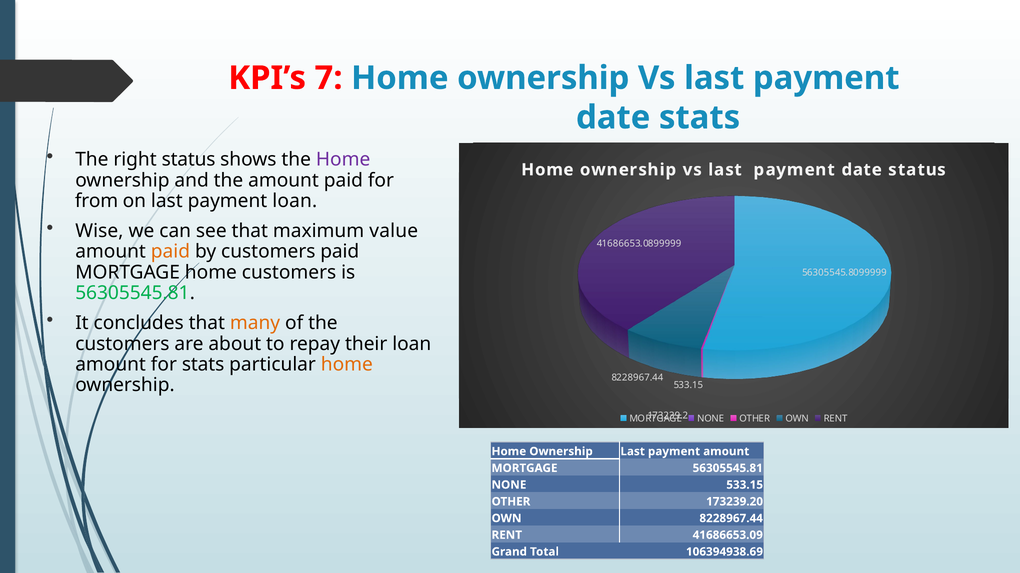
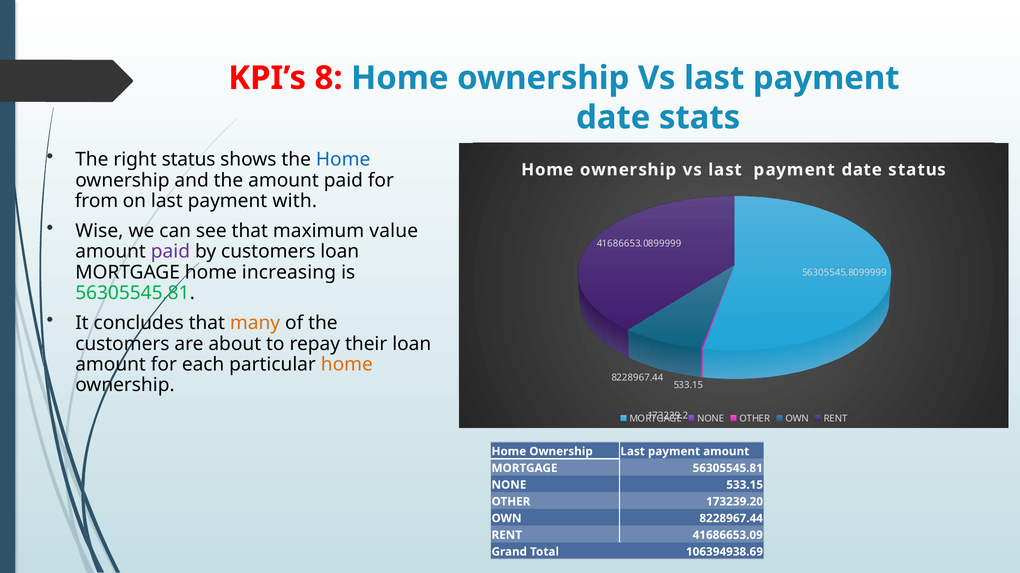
7: 7 -> 8 (329, 78)
Home colour: purple -> blue (343, 160)
payment loan: loan -> with (295, 201)
paid colour: orange -> purple (170, 252)
customers paid: paid -> loan (340, 252)
home customers: customers -> increasing (289, 273)
for stats: stats -> each (203, 365)
